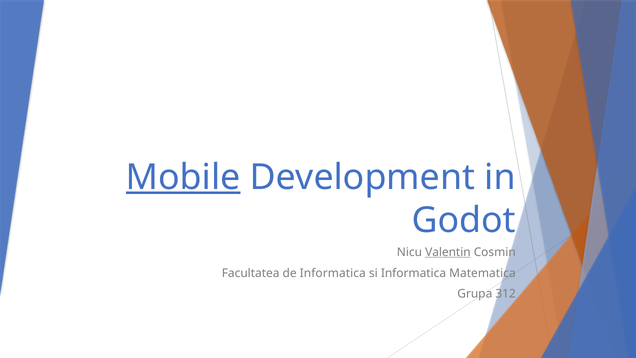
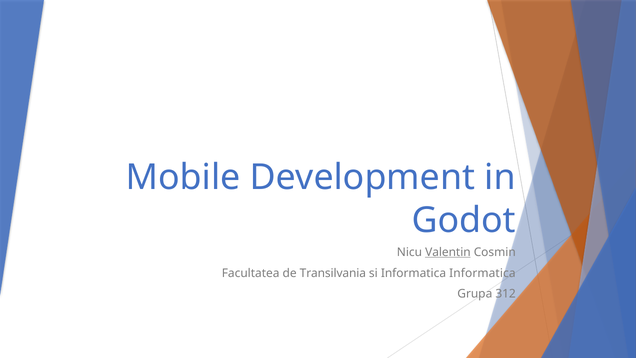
Mobile underline: present -> none (183, 177)
de Informatica: Informatica -> Transilvania (333, 273)
Informatica Matematica: Matematica -> Informatica (482, 273)
